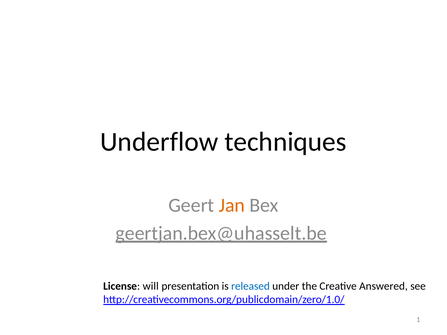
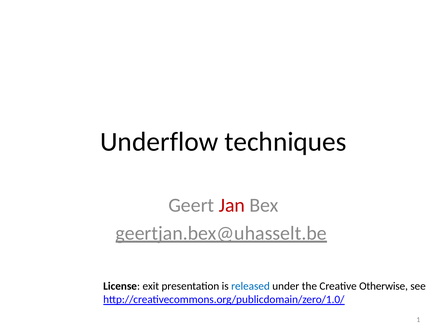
Jan colour: orange -> red (232, 206)
will: will -> exit (151, 286)
Answered: Answered -> Otherwise (384, 286)
